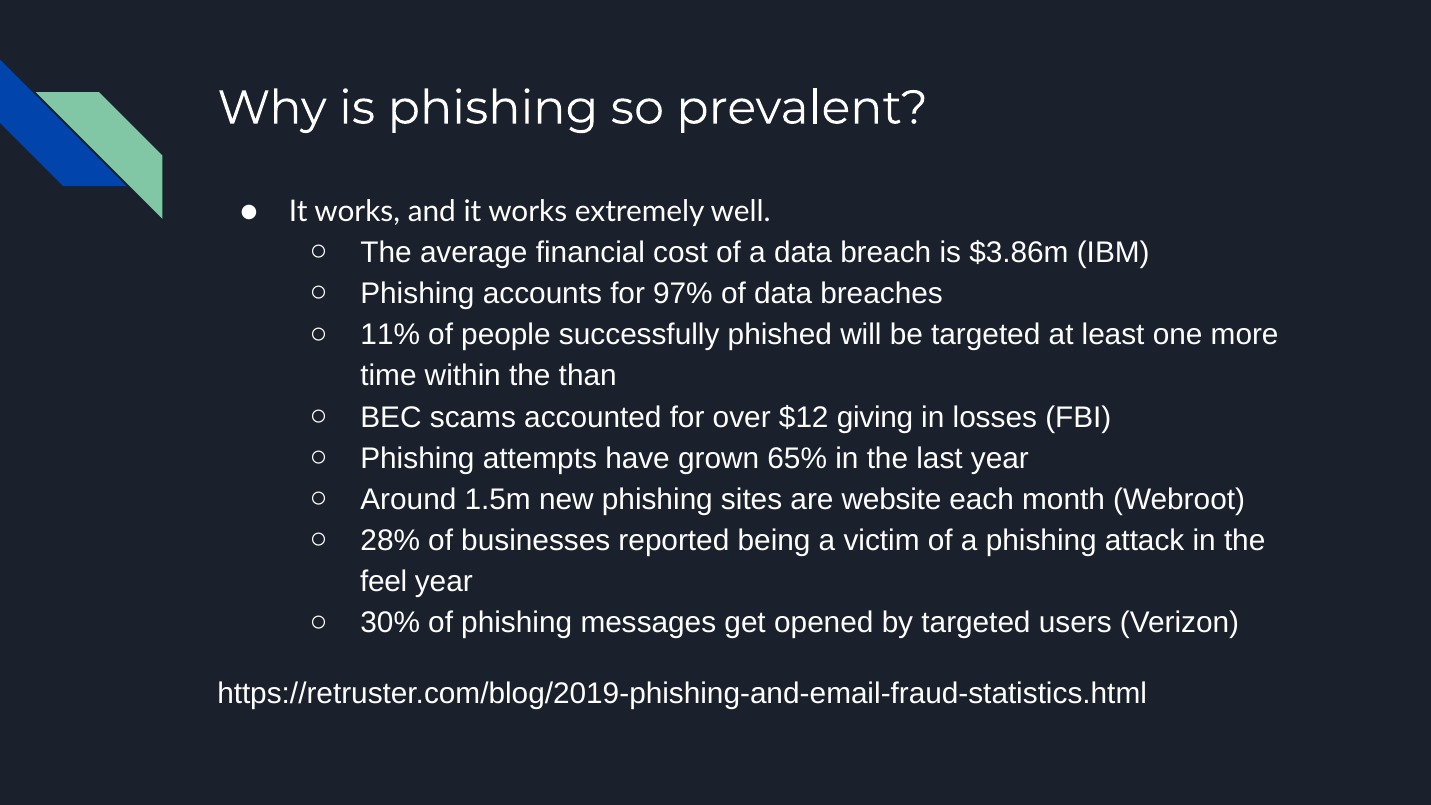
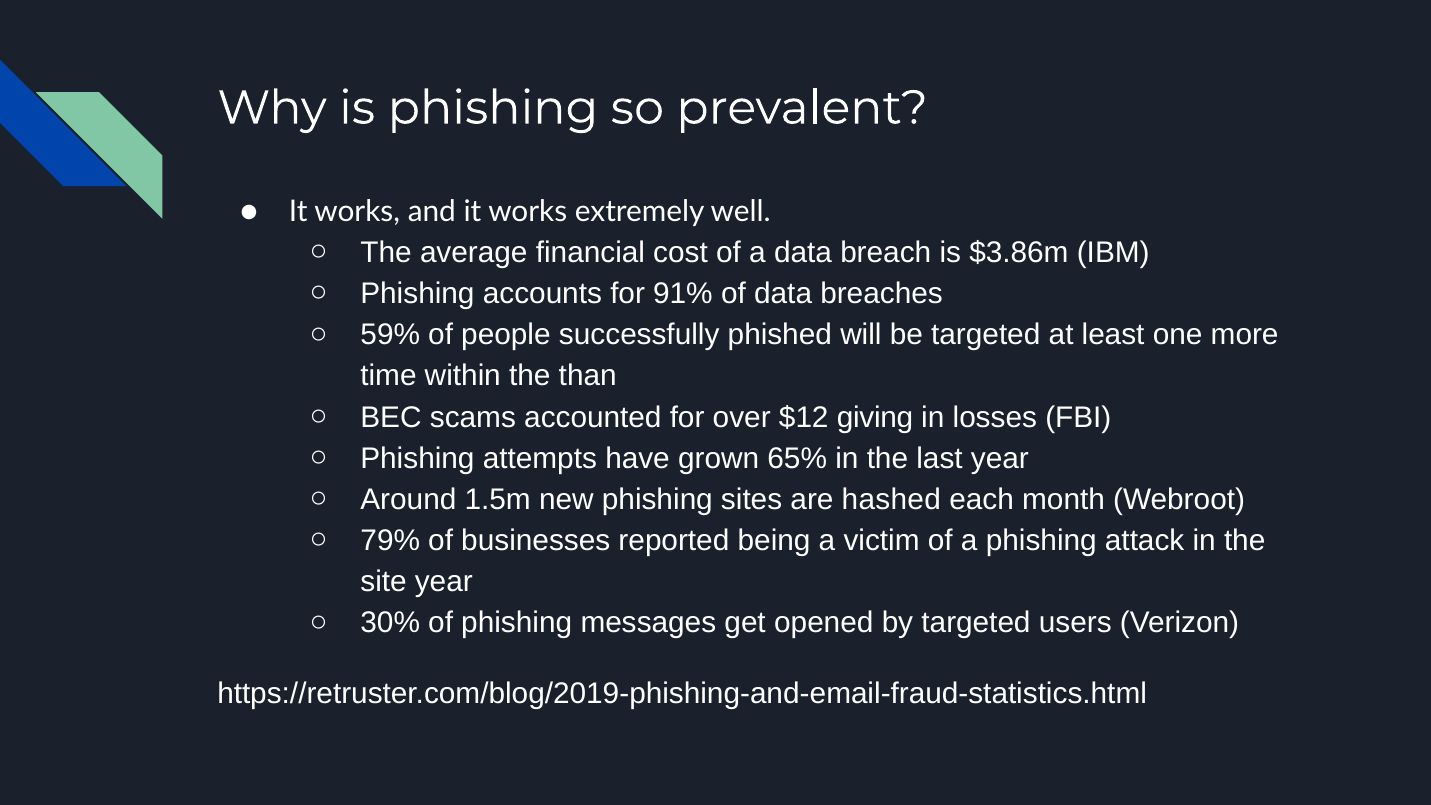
97%: 97% -> 91% (683, 294)
11%: 11% -> 59% (390, 335)
website: website -> hashed (891, 500)
28%: 28% -> 79% (390, 541)
feel: feel -> site (384, 582)
